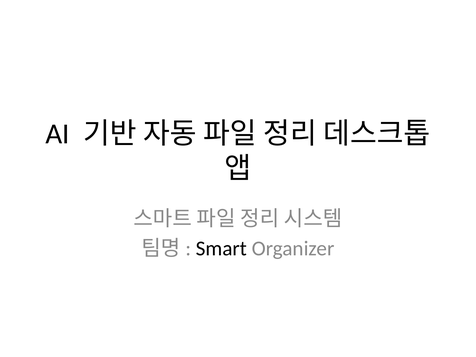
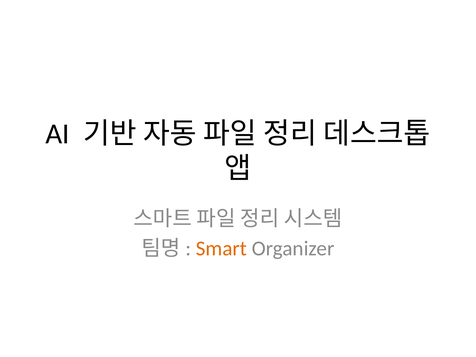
Smart colour: black -> orange (221, 248)
